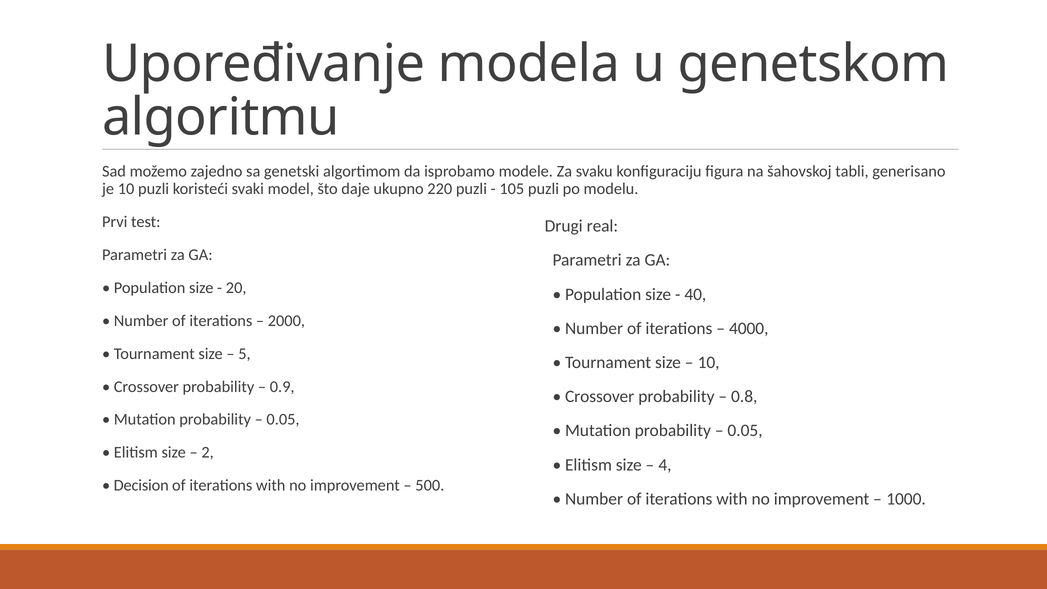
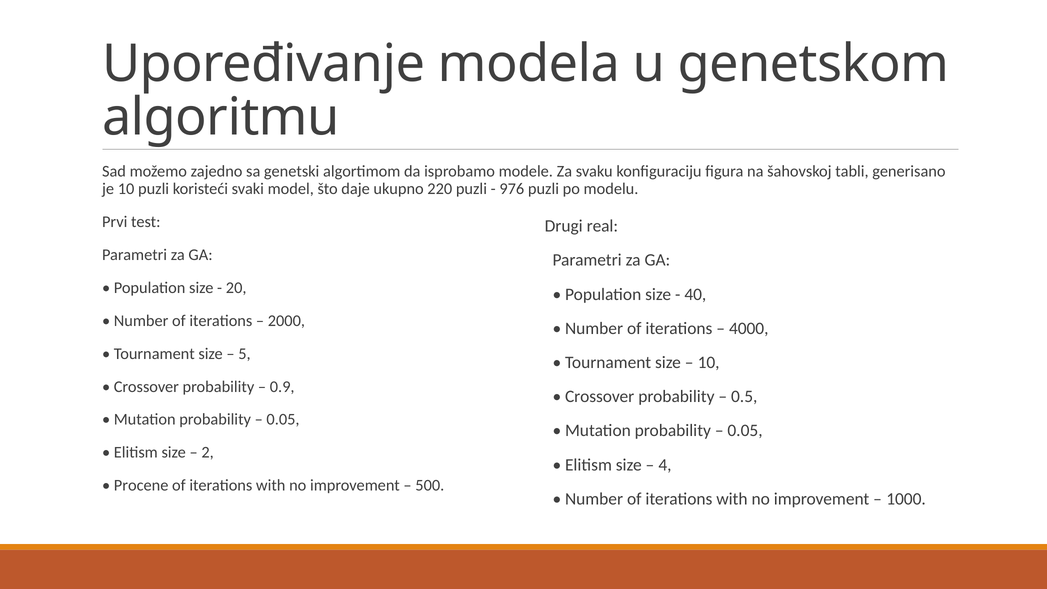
105: 105 -> 976 (512, 189)
0.8: 0.8 -> 0.5 (744, 397)
Decision: Decision -> Procene (141, 485)
